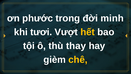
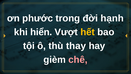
minh: minh -> hạnh (112, 18)
tươi: tươi -> hiển (41, 32)
chê colour: yellow -> pink (78, 59)
